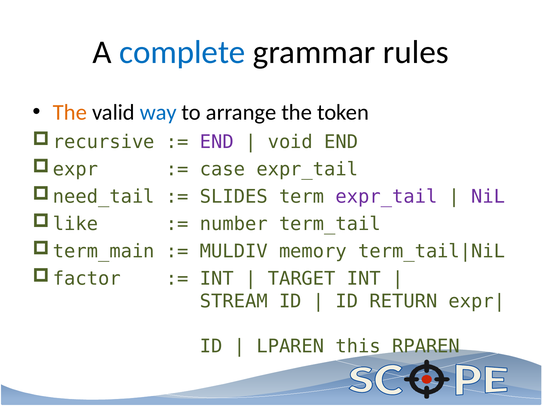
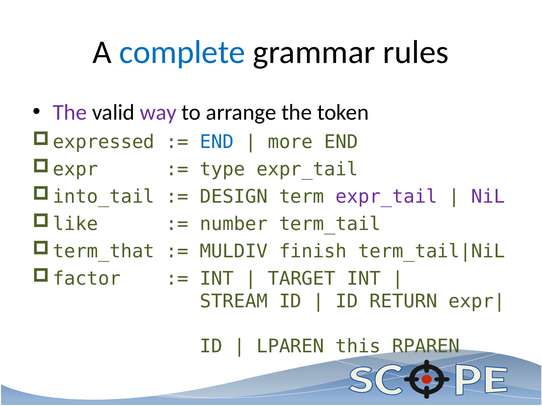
The colour: orange -> purple (70, 113)
way colour: blue -> purple (158, 113)
recursive: recursive -> expressed (104, 142)
END colour: purple -> blue (217, 142)
void: void -> more (290, 142)
case: case -> type (222, 169)
need_tail: need_tail -> into_tail (104, 197)
SLIDES: SLIDES -> DESIGN (234, 197)
term_main: term_main -> term_that (104, 252)
memory: memory -> finish (313, 252)
